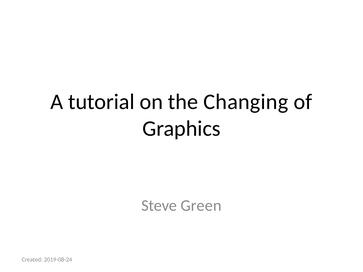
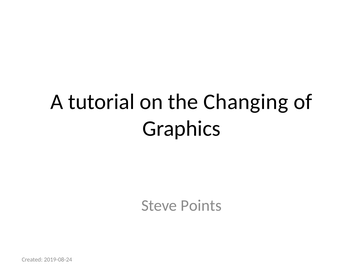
Green: Green -> Points (201, 206)
